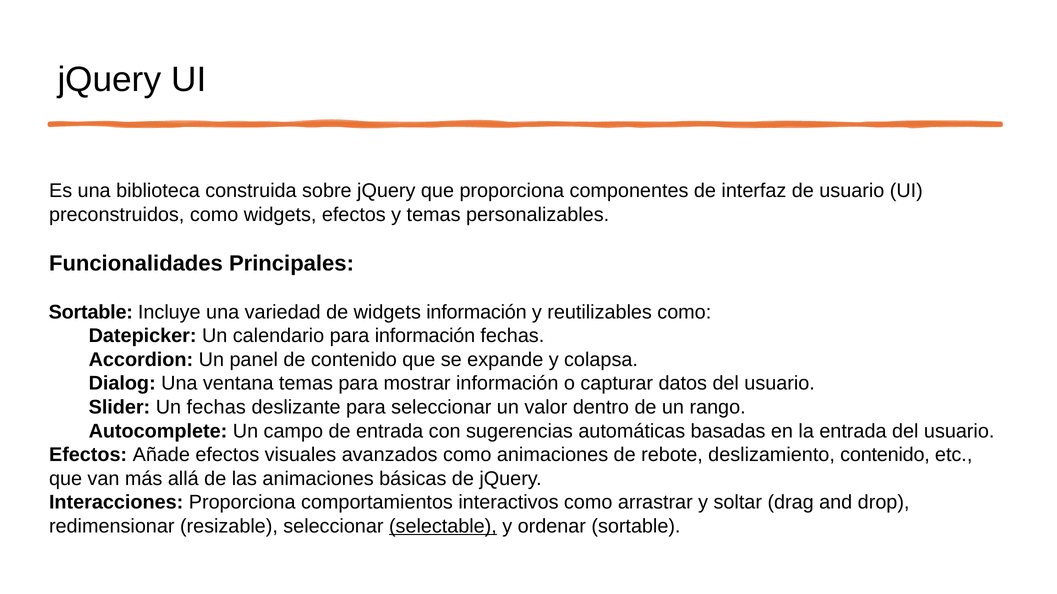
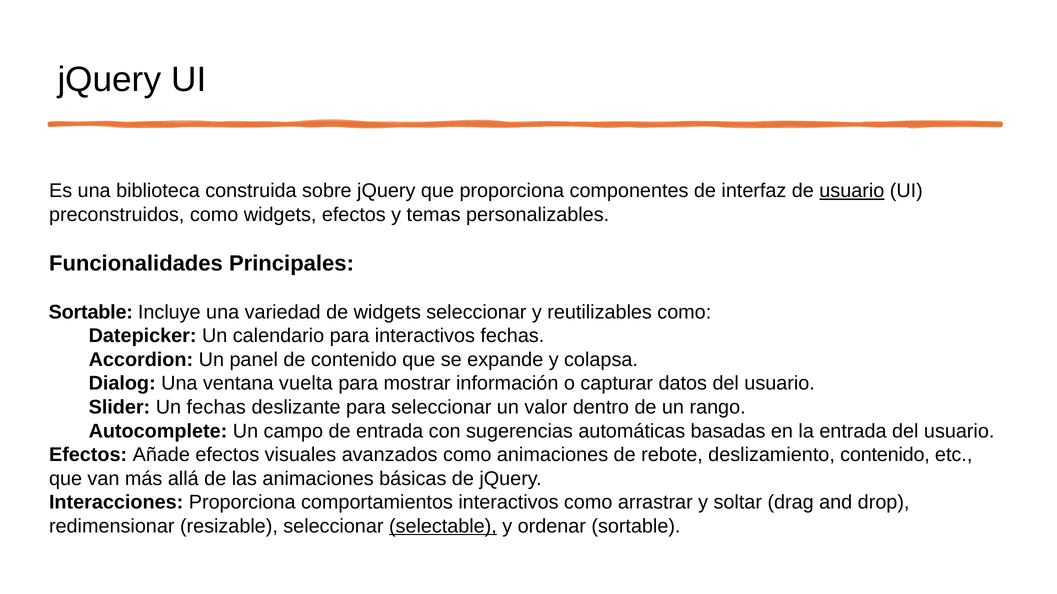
usuario underline: none -> present (852, 191)
widgets información: información -> seleccionar (476, 312)
para información: información -> interactivos (425, 336)
ventana temas: temas -> vuelta (306, 384)
